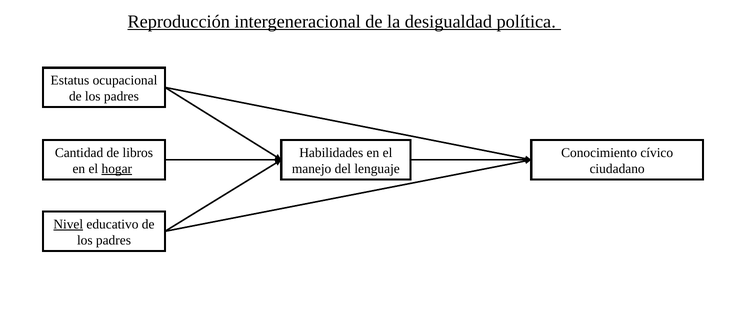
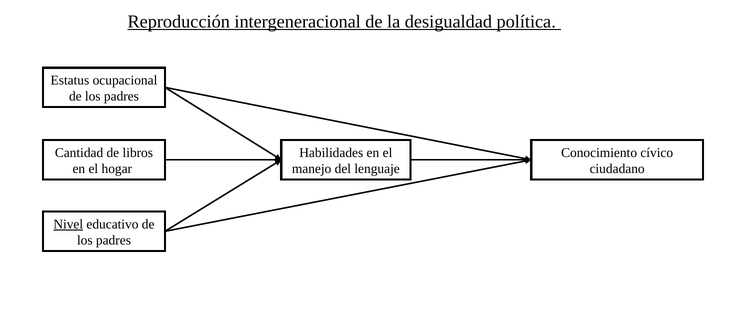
hogar underline: present -> none (117, 169)
